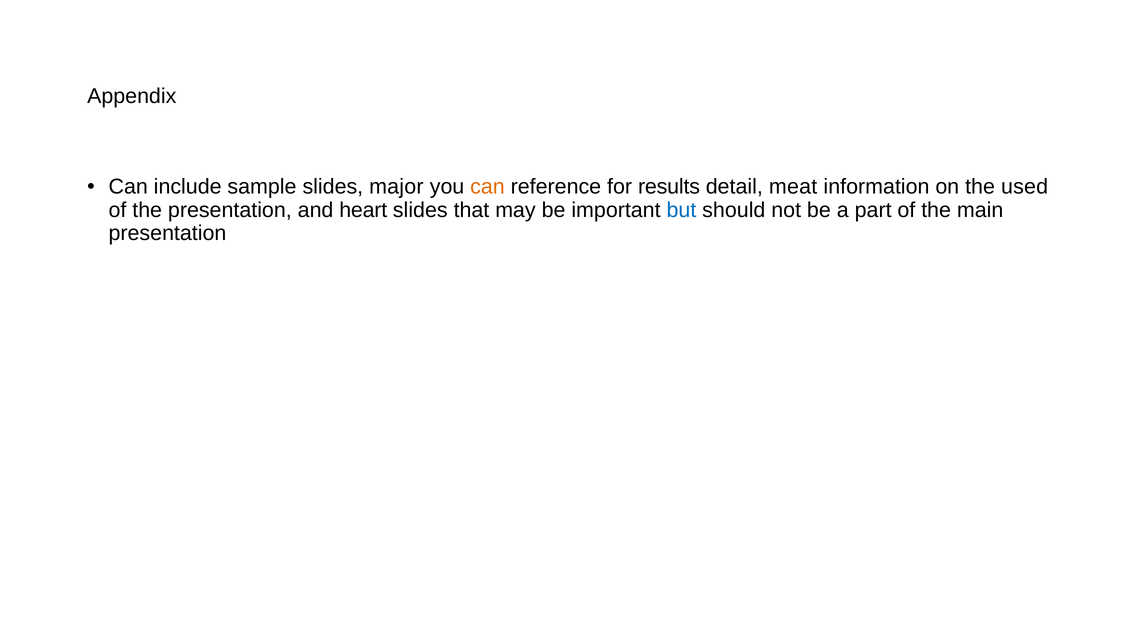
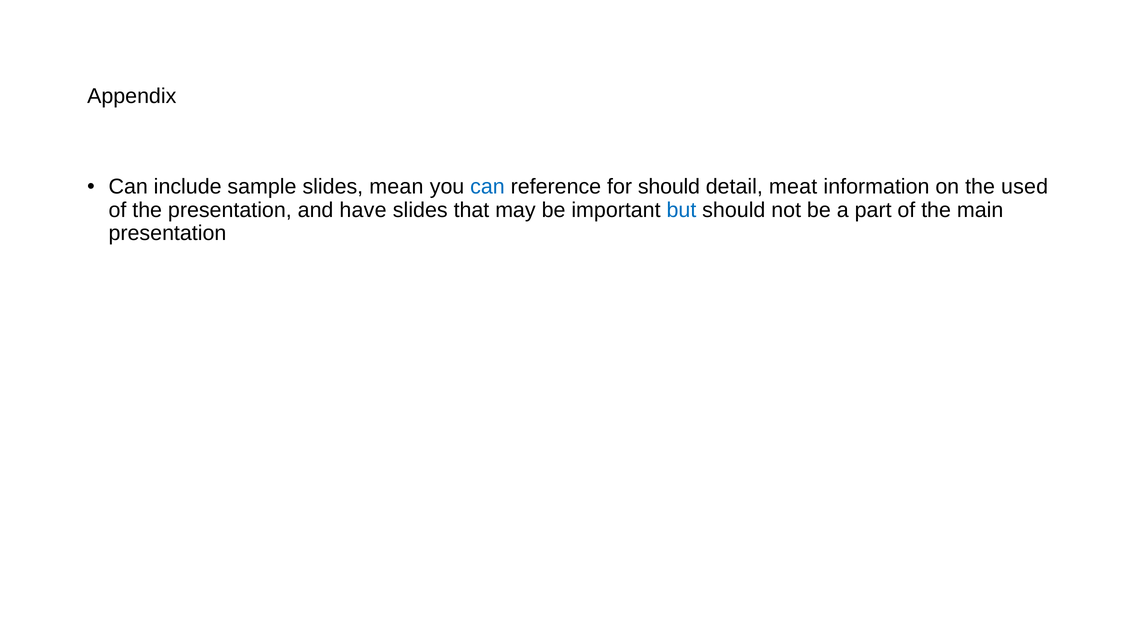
major: major -> mean (396, 187)
can colour: orange -> blue (487, 187)
for results: results -> should (669, 187)
heart: heart -> have (363, 210)
